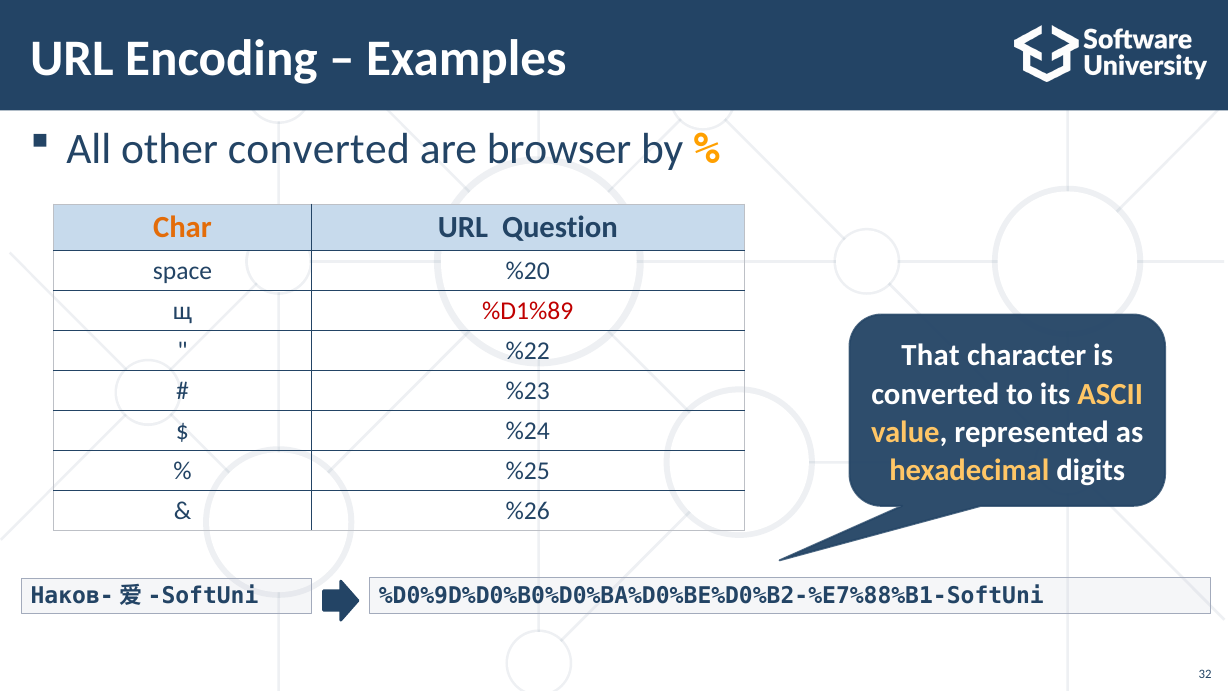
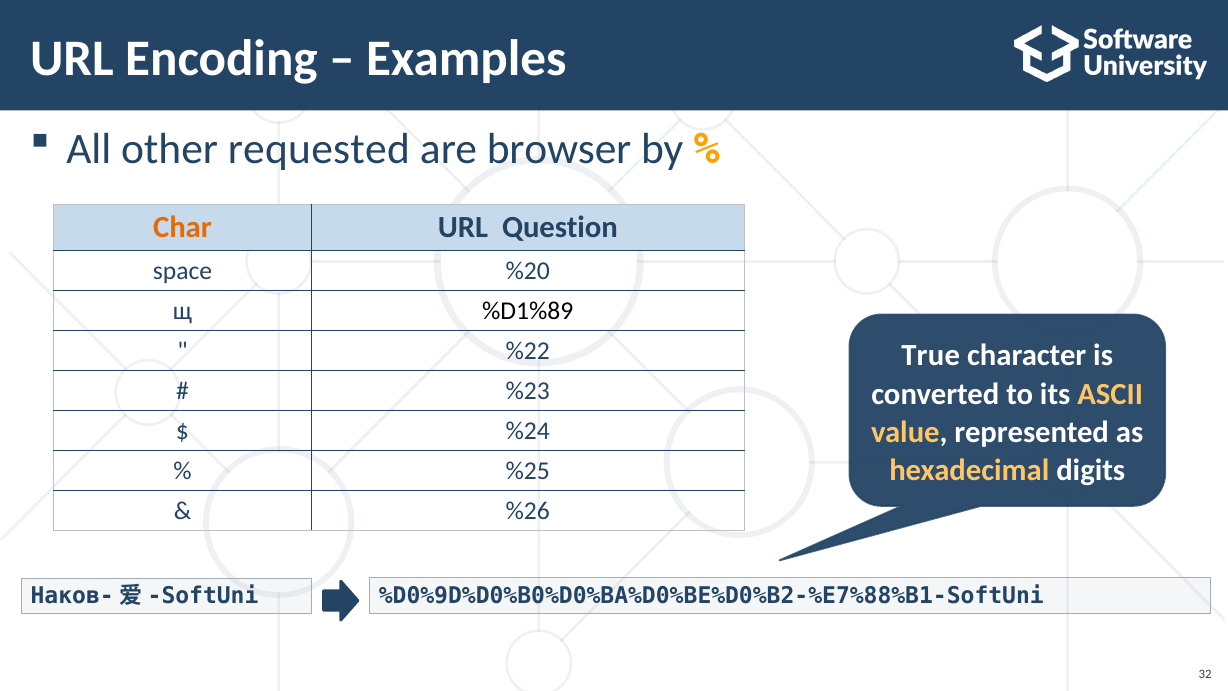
other converted: converted -> requested (319, 149)
%D1%89 colour: red -> black (528, 311)
That: That -> True (931, 355)
